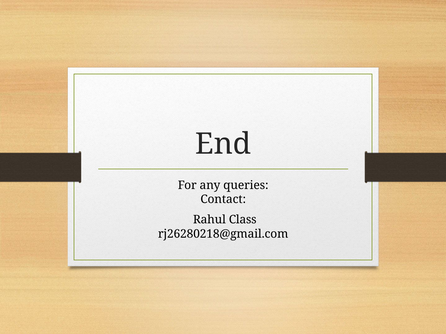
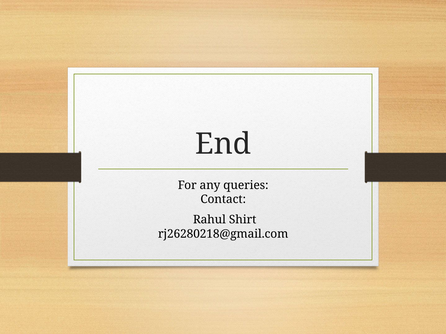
Class: Class -> Shirt (243, 220)
